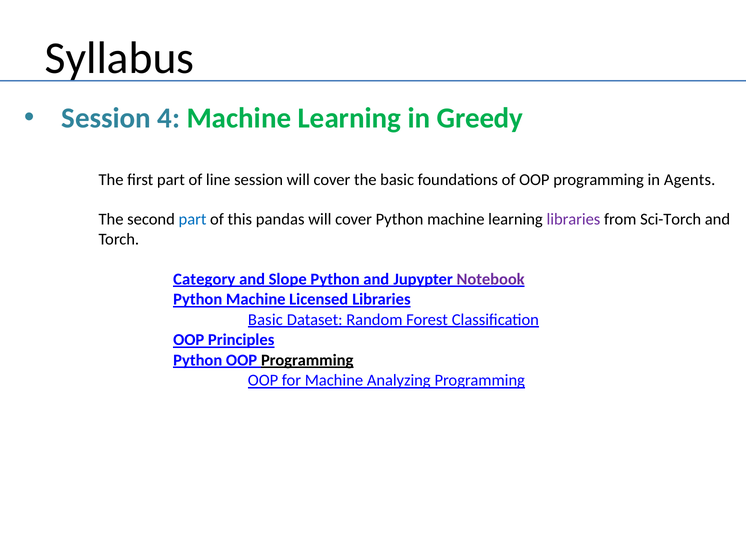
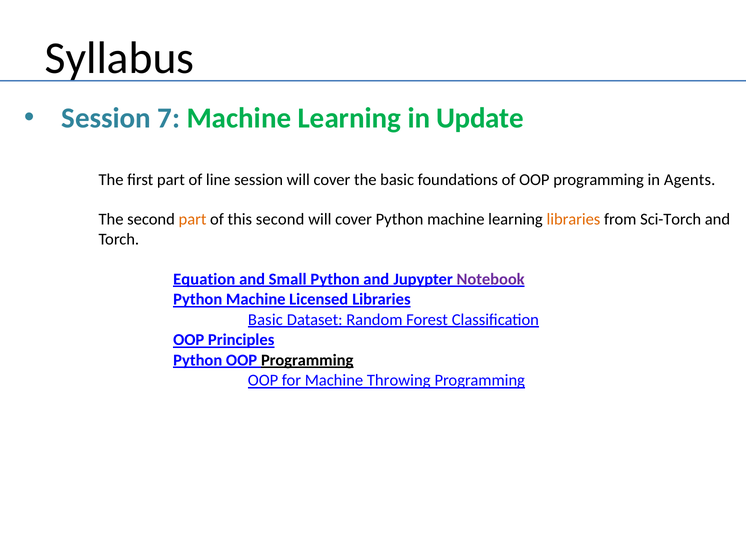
4: 4 -> 7 (169, 118)
Greedy: Greedy -> Update (480, 118)
part colour: blue -> orange (193, 219)
this pandas: pandas -> second (280, 219)
libraries colour: purple -> orange (573, 219)
Category: Category -> Equation (204, 279)
Slope: Slope -> Small (288, 279)
Analyzing: Analyzing -> Throwing (399, 380)
